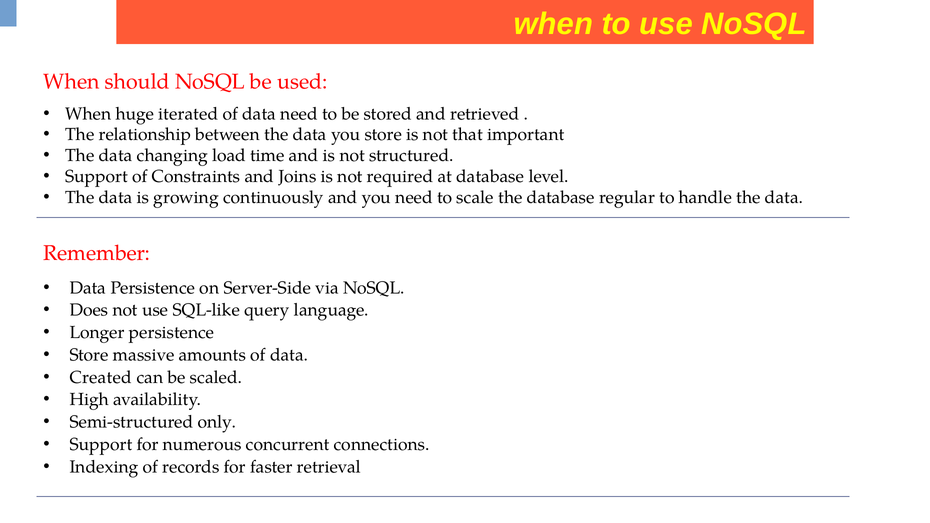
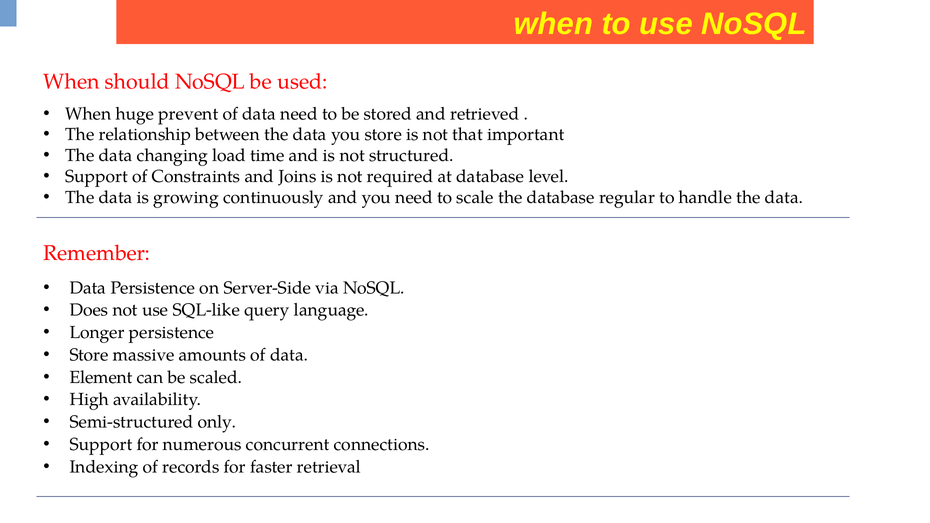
iterated: iterated -> prevent (188, 114)
Created: Created -> Element (101, 377)
